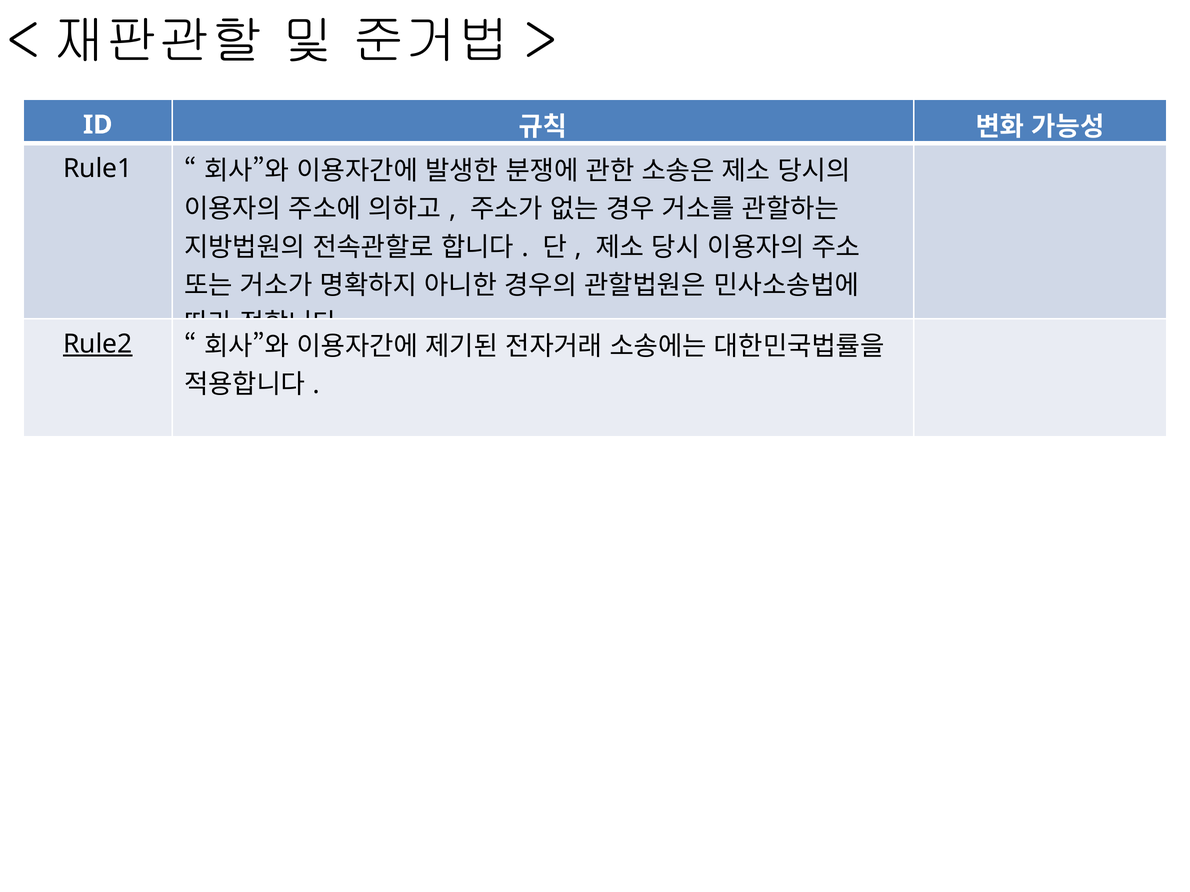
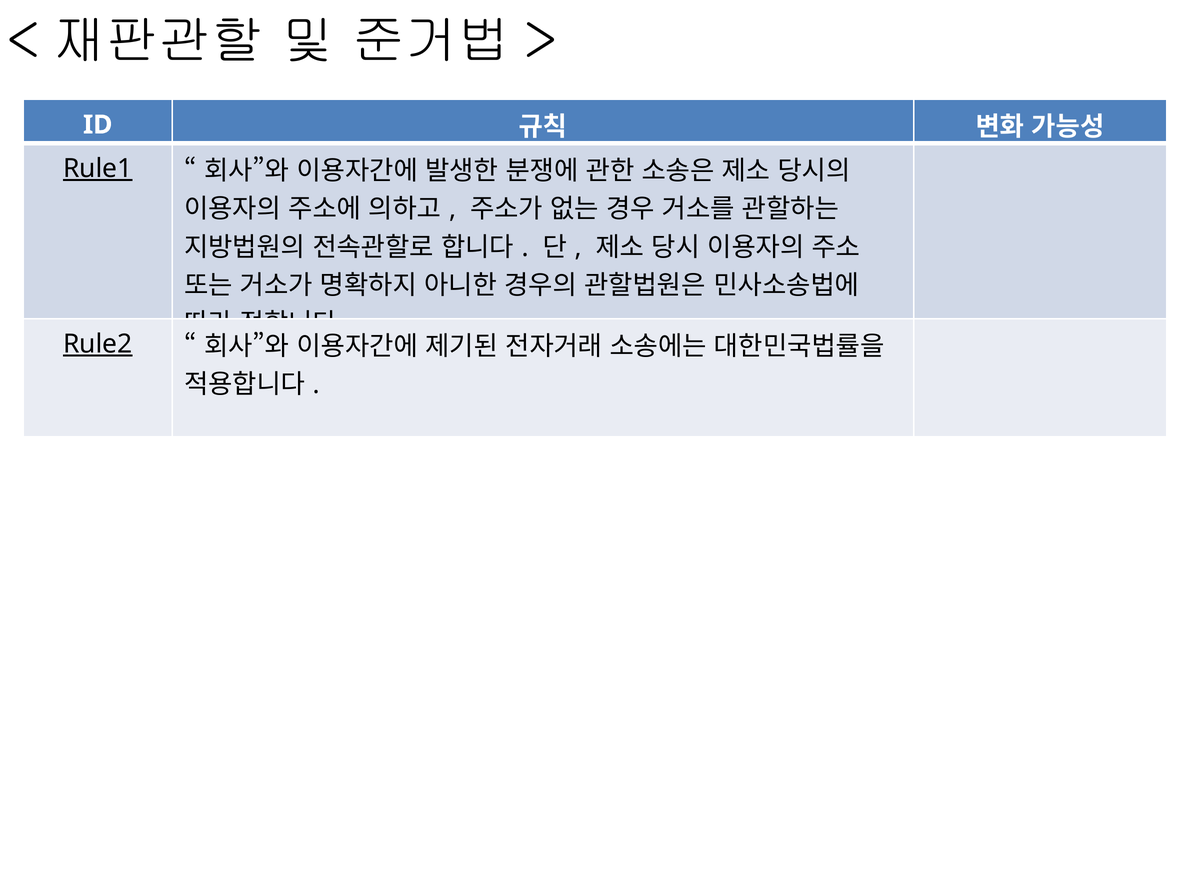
Rule1 underline: none -> present (98, 169)
